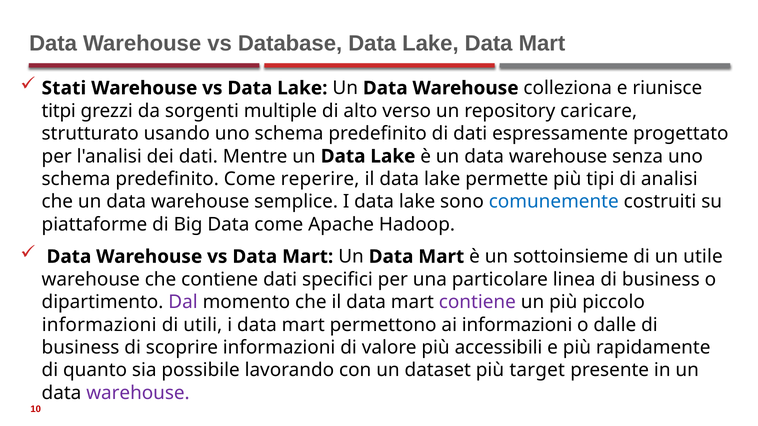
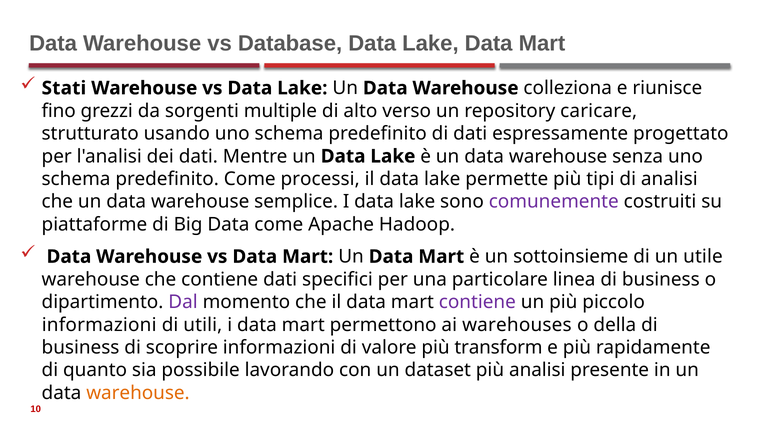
titpi: titpi -> fino (59, 111)
reperire: reperire -> processi (320, 179)
comunemente colour: blue -> purple (554, 202)
ai informazioni: informazioni -> warehouses (517, 325)
dalle: dalle -> della (615, 325)
accessibili: accessibili -> transform (499, 348)
più target: target -> analisi (537, 371)
warehouse colour: purple -> orange (138, 393)
